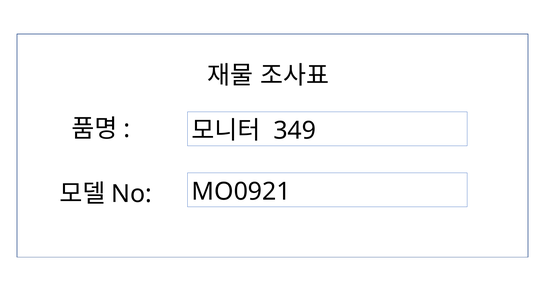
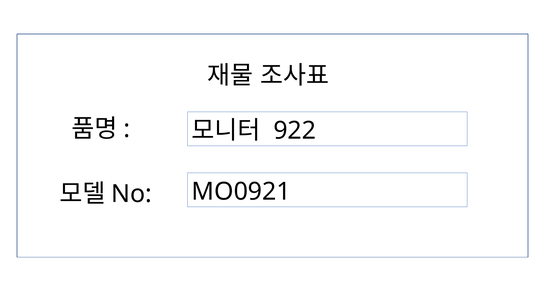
349: 349 -> 922 (295, 131)
